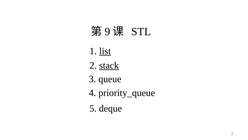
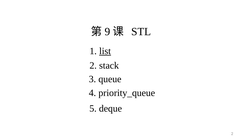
stack underline: present -> none (109, 65)
